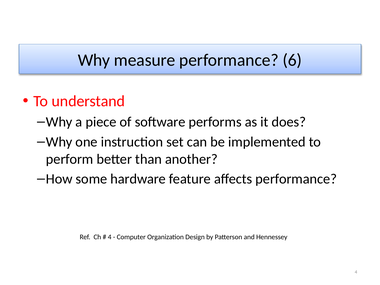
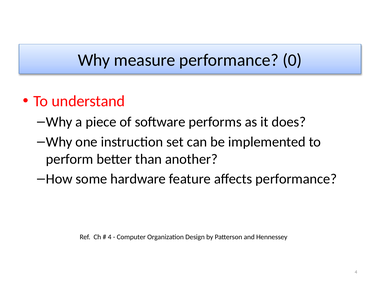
6: 6 -> 0 (292, 60)
